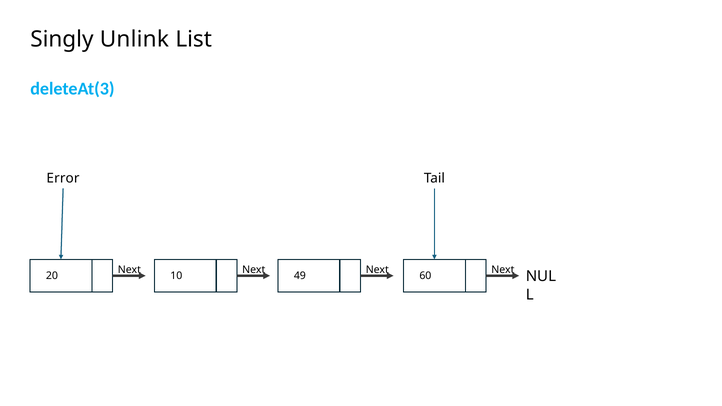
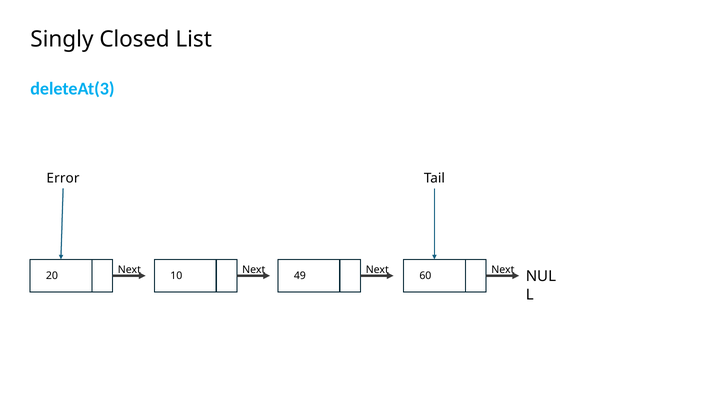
Unlink: Unlink -> Closed (135, 40)
